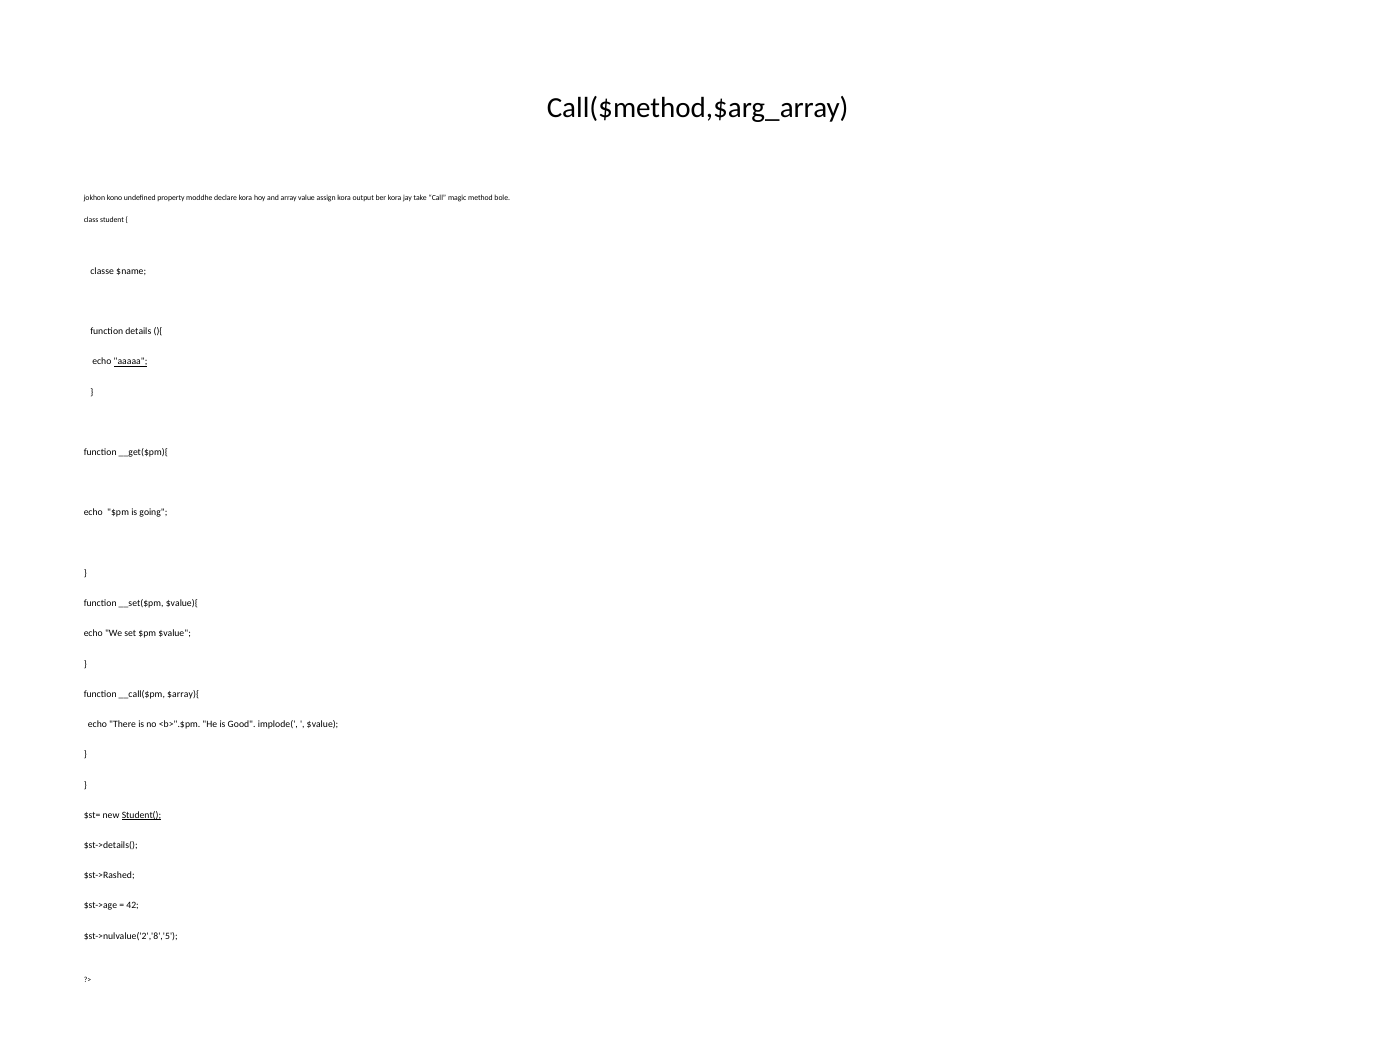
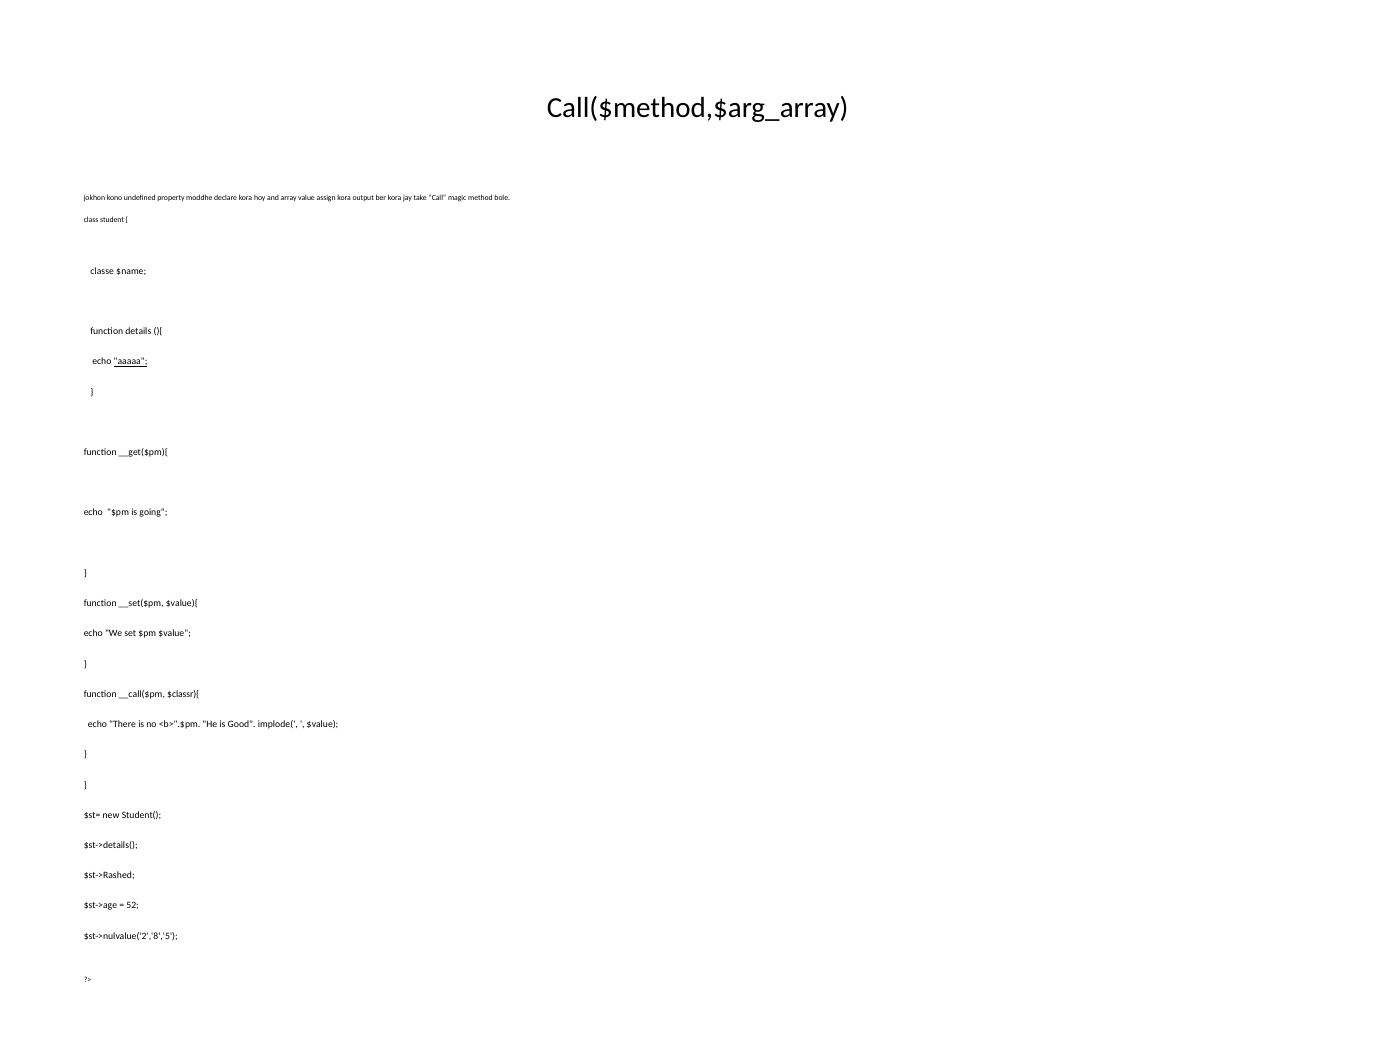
$array){: $array){ -> $classr){ (183, 694)
Student( underline: present -> none (141, 815)
42: 42 -> 52 (133, 906)
